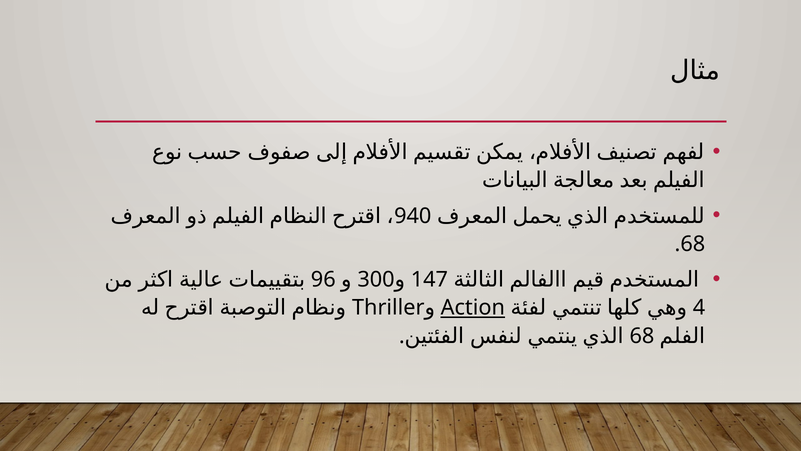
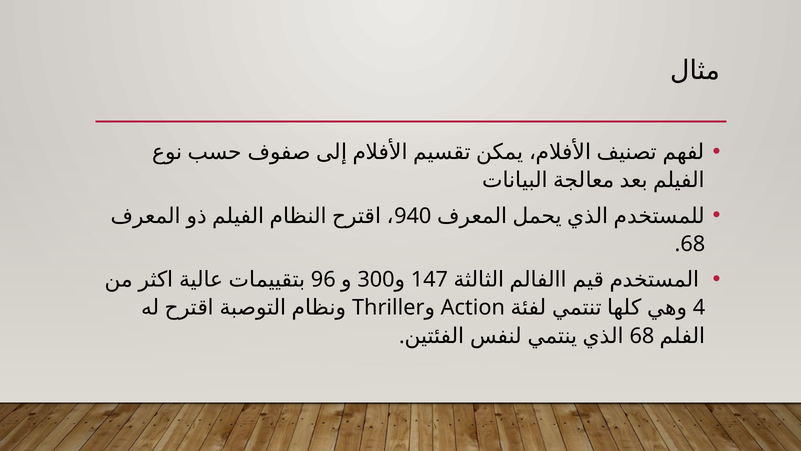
Action underline: present -> none (473, 308)
